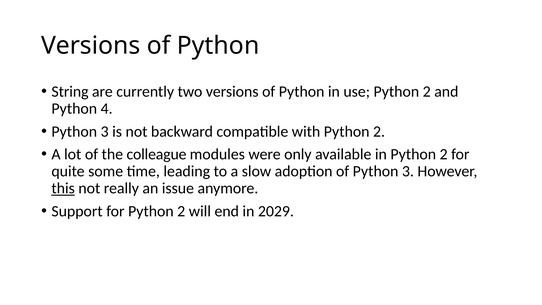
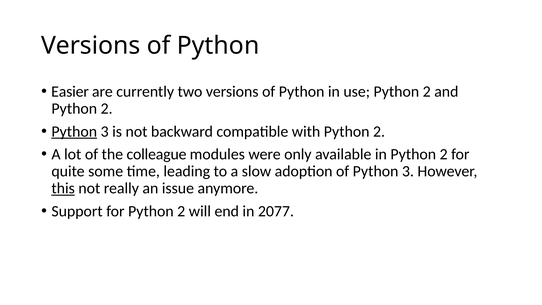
String: String -> Easier (70, 92)
4: 4 -> 2 (107, 109)
Python underline: none -> present (74, 131)
2029: 2029 -> 2077 (276, 211)
